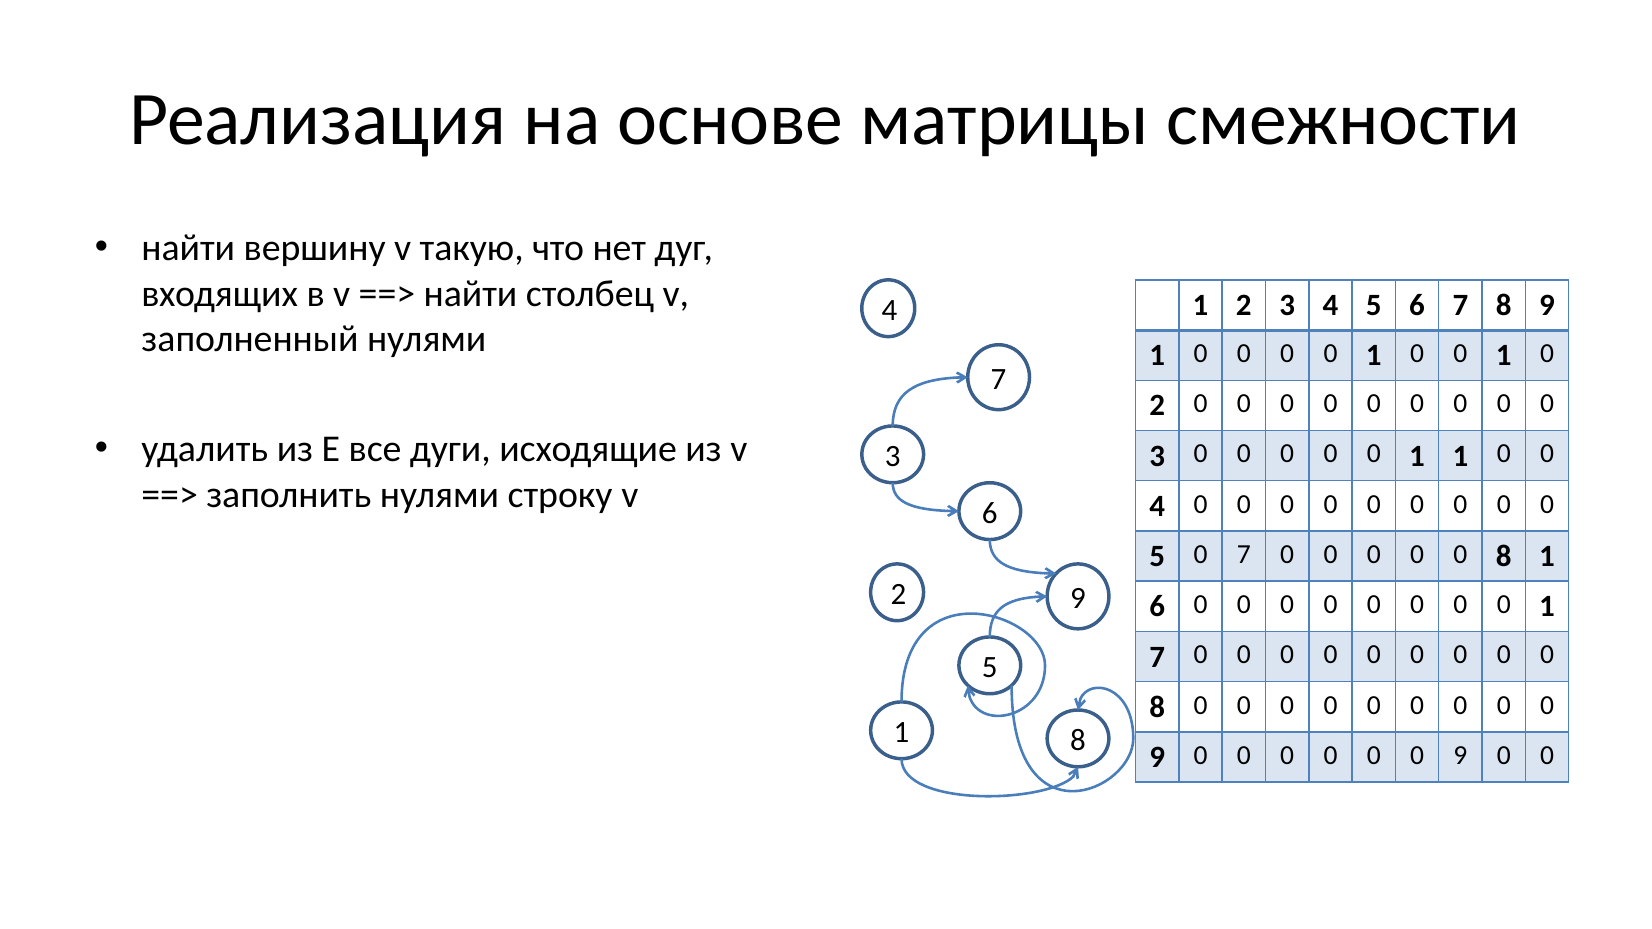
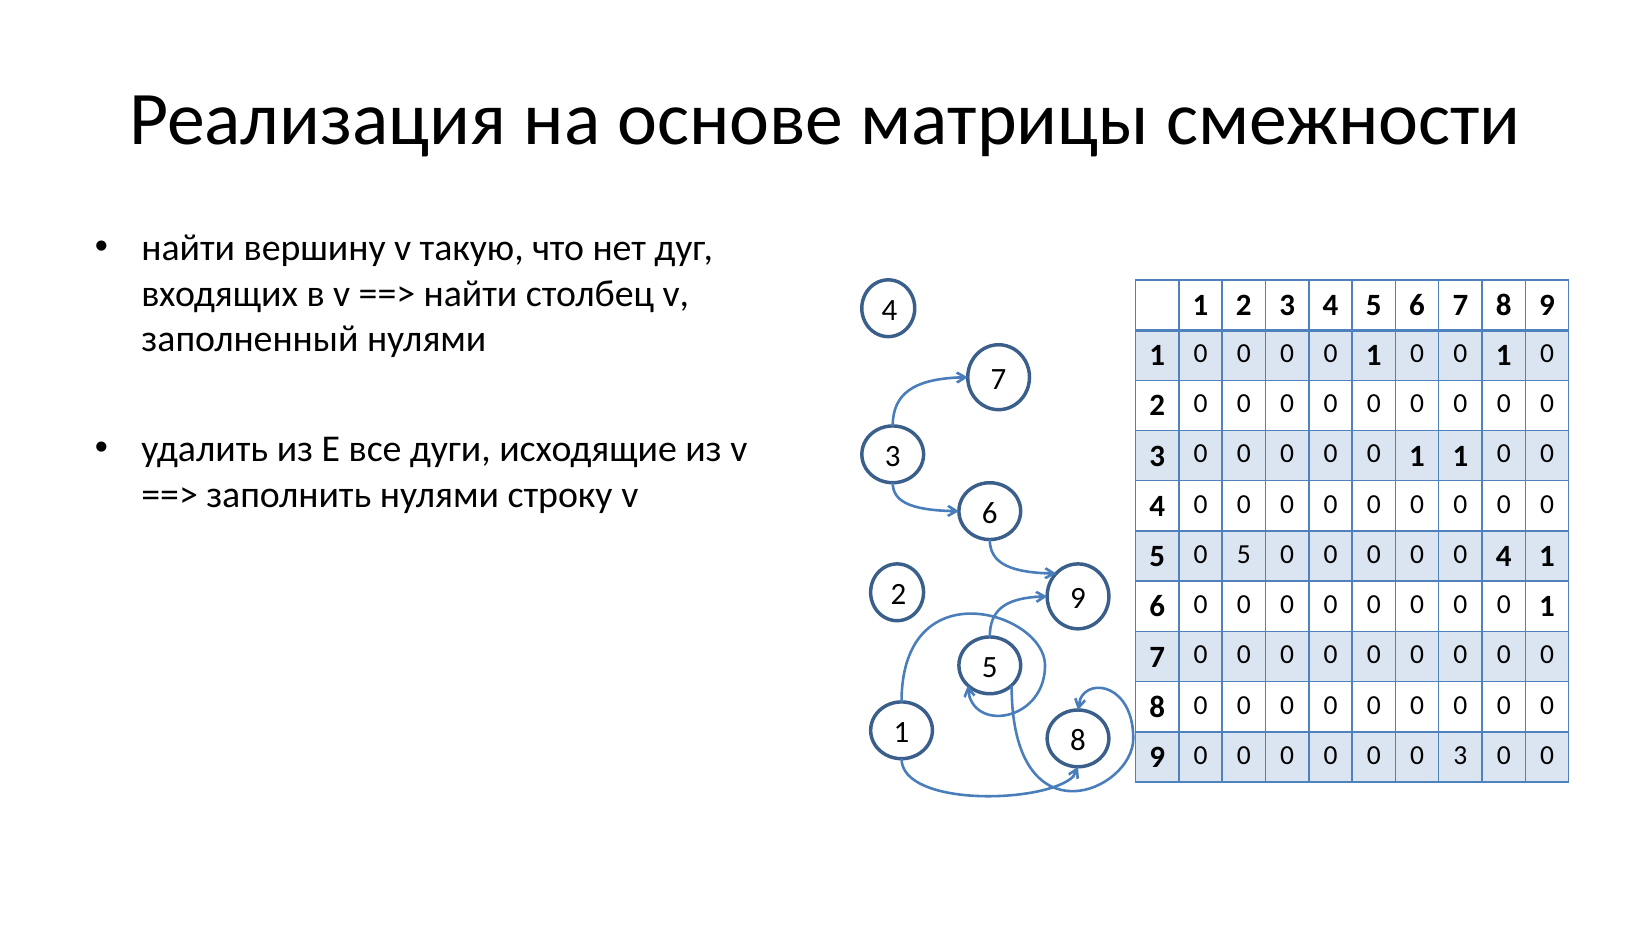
5 0 7: 7 -> 5 (1244, 554)
8: 8 -> 4 (1504, 557)
9: 9 -> 3 (1460, 755)
